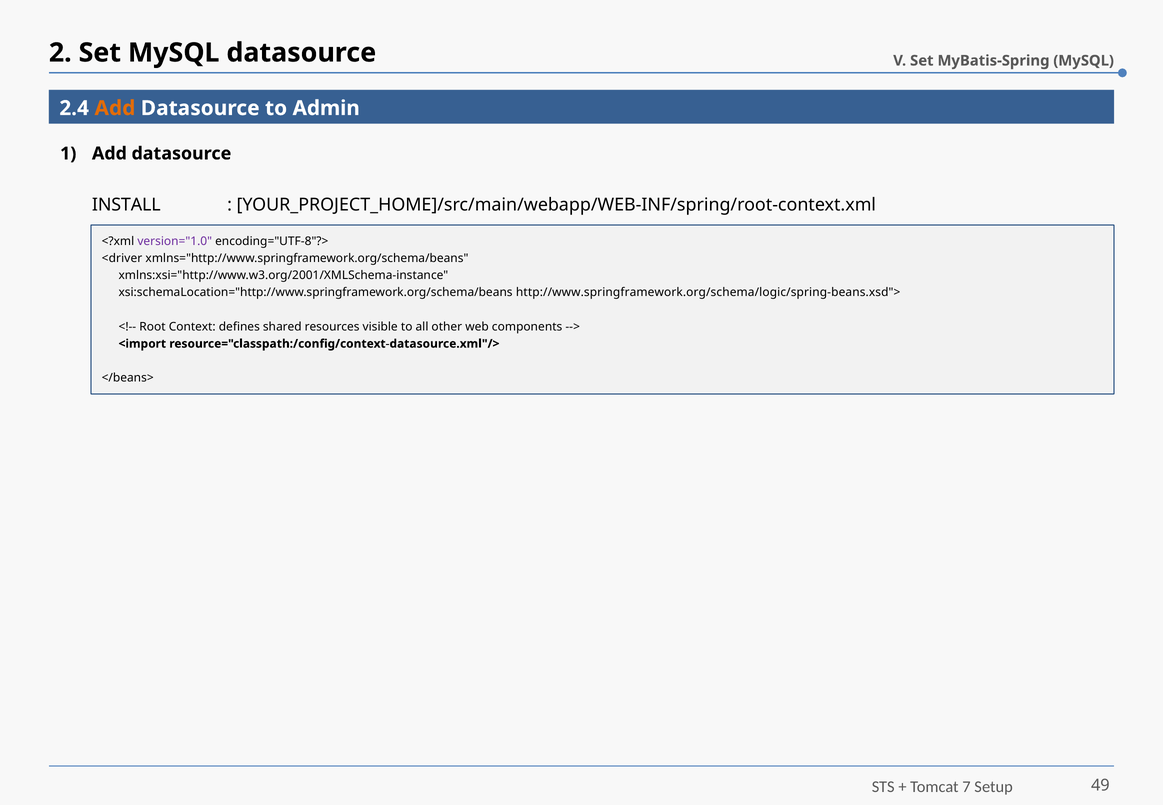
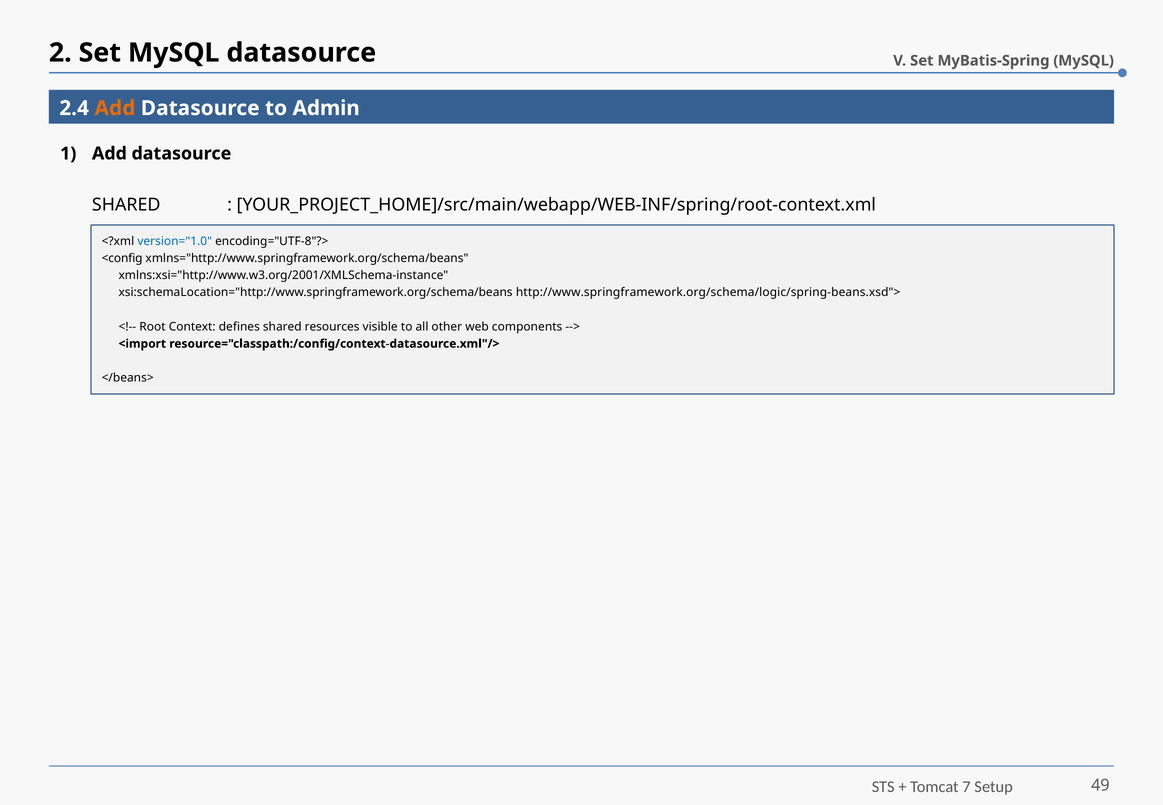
INSTALL: INSTALL -> SHARED (126, 205)
version="1.0 colour: purple -> blue (175, 241)
<driver: <driver -> <config (122, 258)
